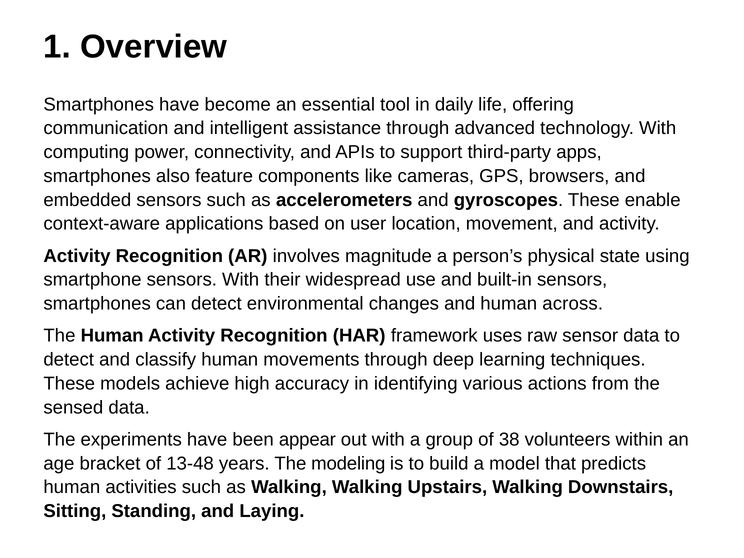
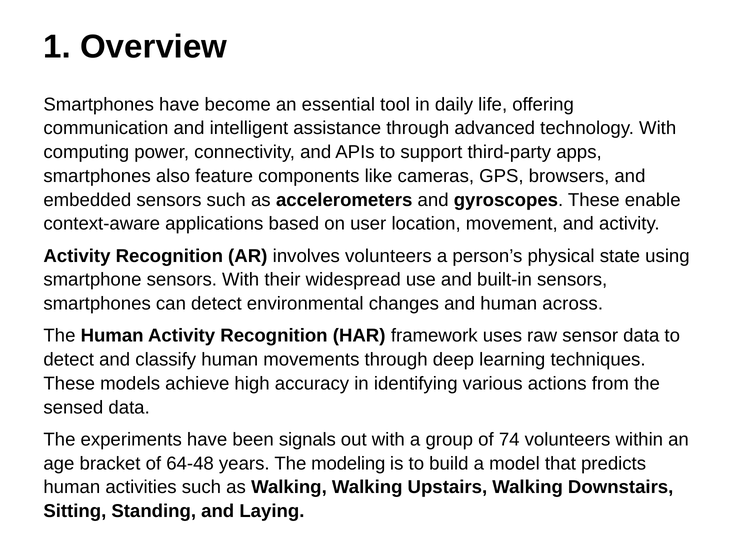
involves magnitude: magnitude -> volunteers (388, 256)
appear: appear -> signals (307, 440)
38: 38 -> 74 (509, 440)
13-48: 13-48 -> 64-48 (190, 463)
